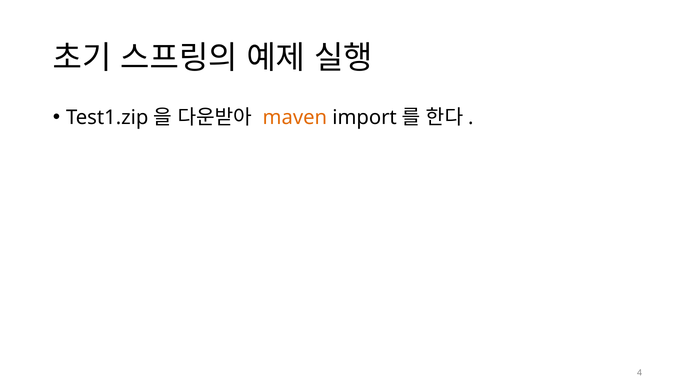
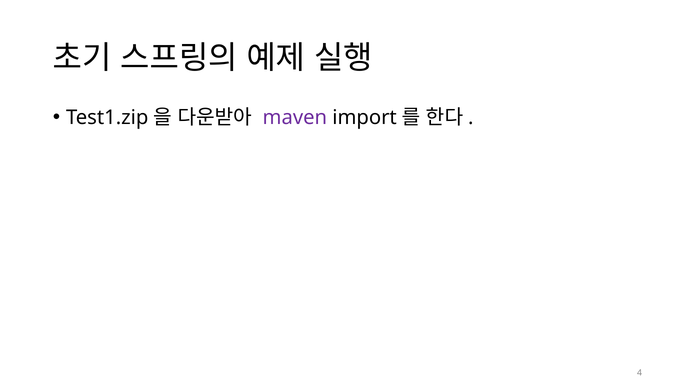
maven colour: orange -> purple (295, 118)
